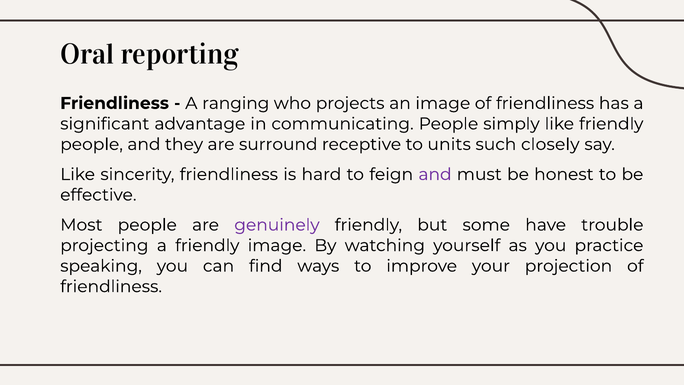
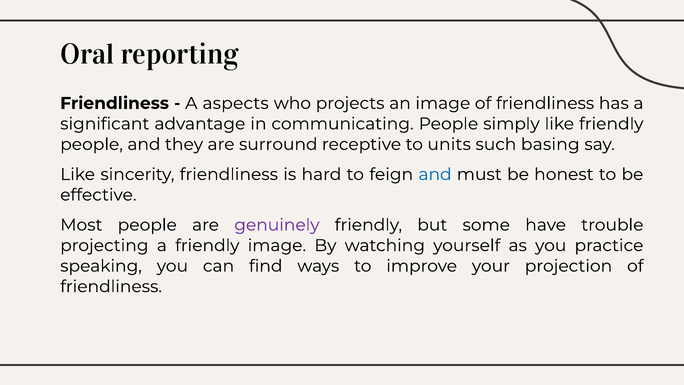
ranging: ranging -> aspects (236, 103)
closely: closely -> basing (550, 144)
and colour: purple -> blue (435, 174)
